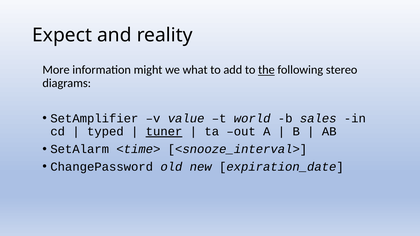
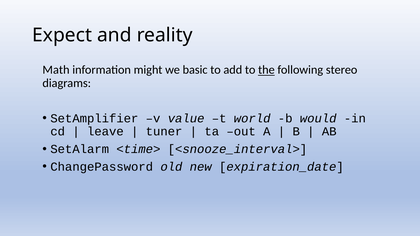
More: More -> Math (56, 70)
what: what -> basic (195, 70)
sales: sales -> would (318, 118)
typed: typed -> leave (105, 132)
tuner underline: present -> none (164, 132)
